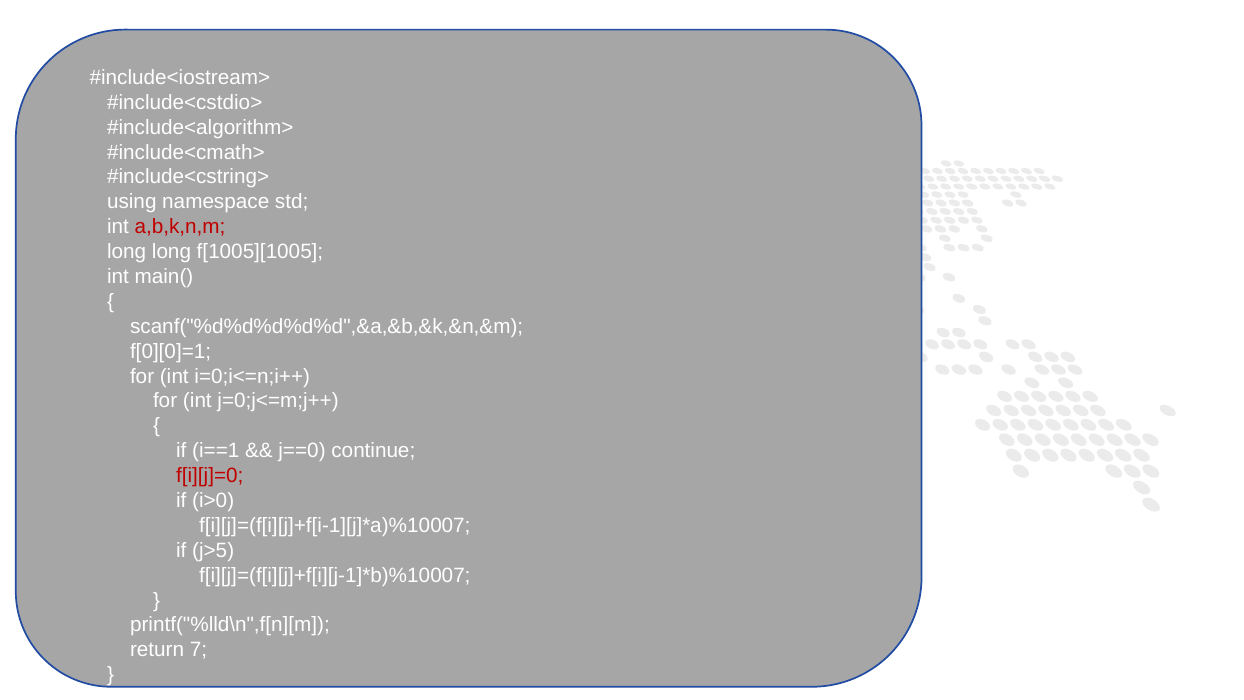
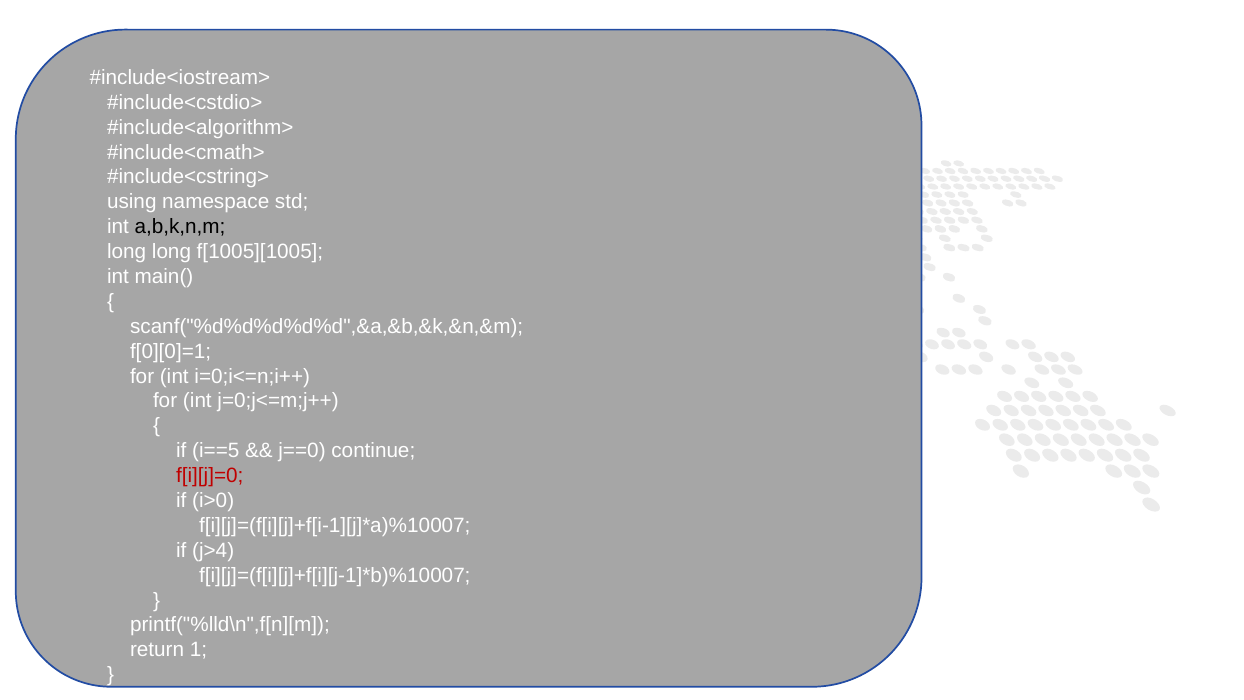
a,b,k,n,m colour: red -> black (180, 227)
i==1: i==1 -> i==5 (216, 451)
j>5: j>5 -> j>4 (213, 550)
return 7: 7 -> 1 (199, 650)
